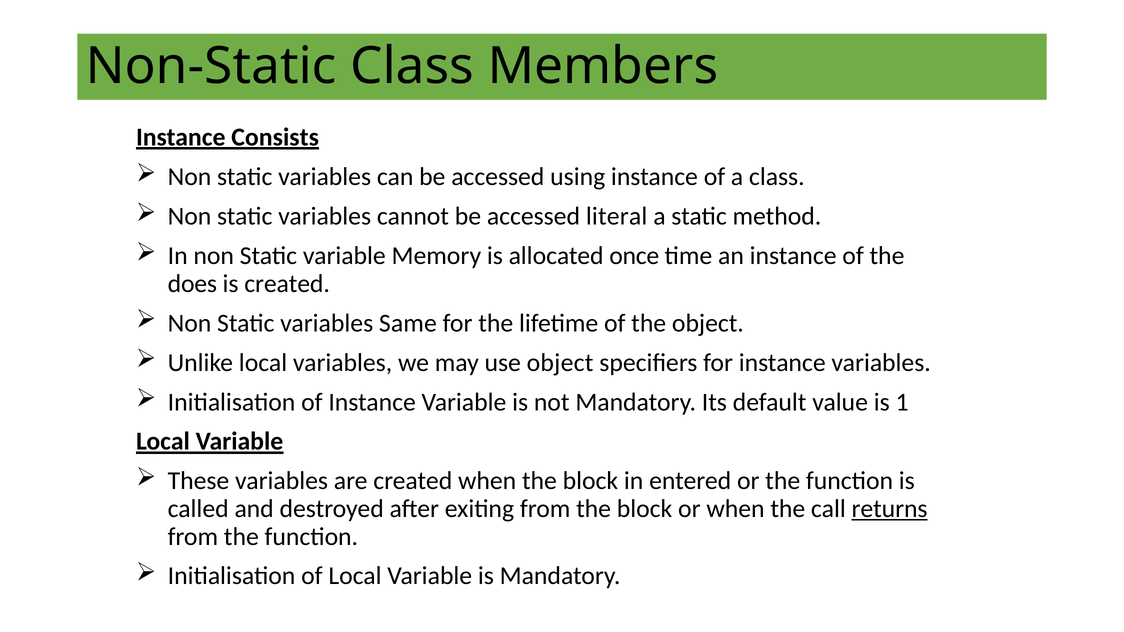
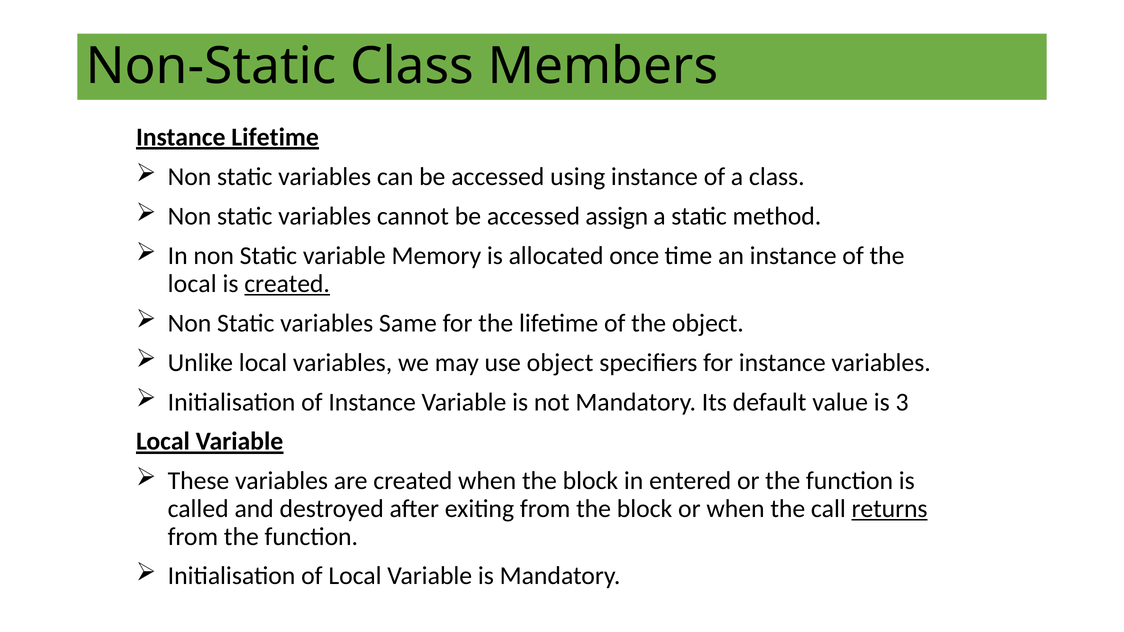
Instance Consists: Consists -> Lifetime (275, 137)
literal: literal -> assign (617, 216)
does: does -> local (192, 284)
created underline: none -> present (287, 284)
1: 1 -> 3 (902, 402)
